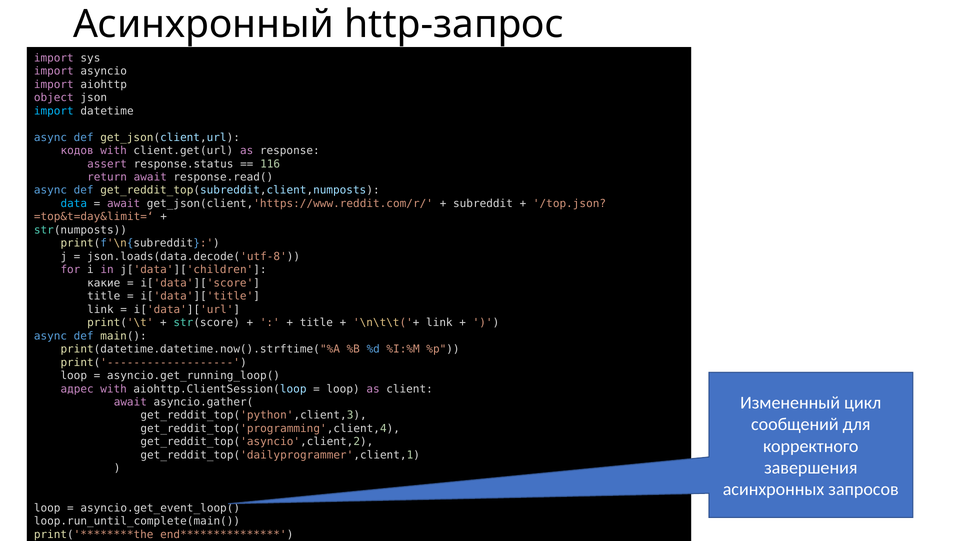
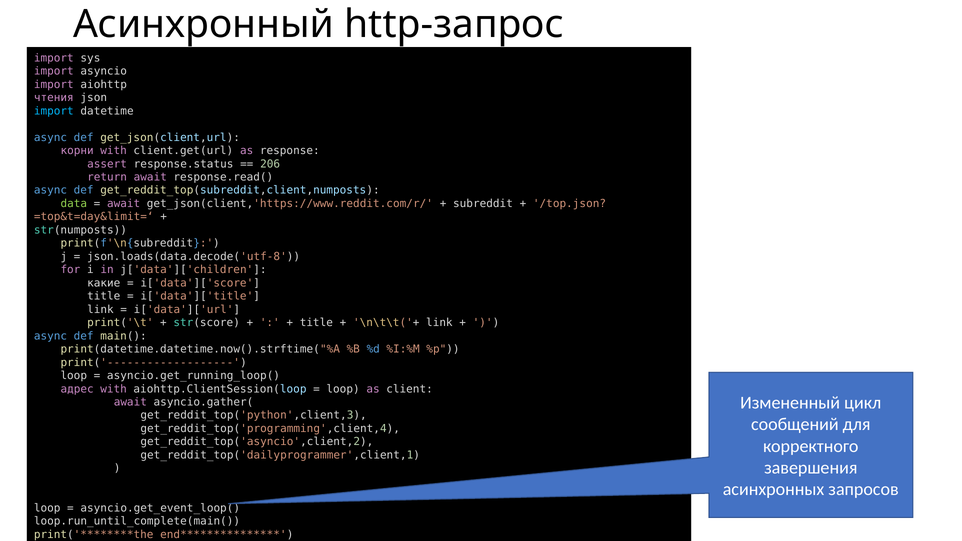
object: object -> чтения (54, 98)
кодов: кодов -> корни (77, 151)
116: 116 -> 206 (270, 164)
data colour: light blue -> light green (74, 204)
